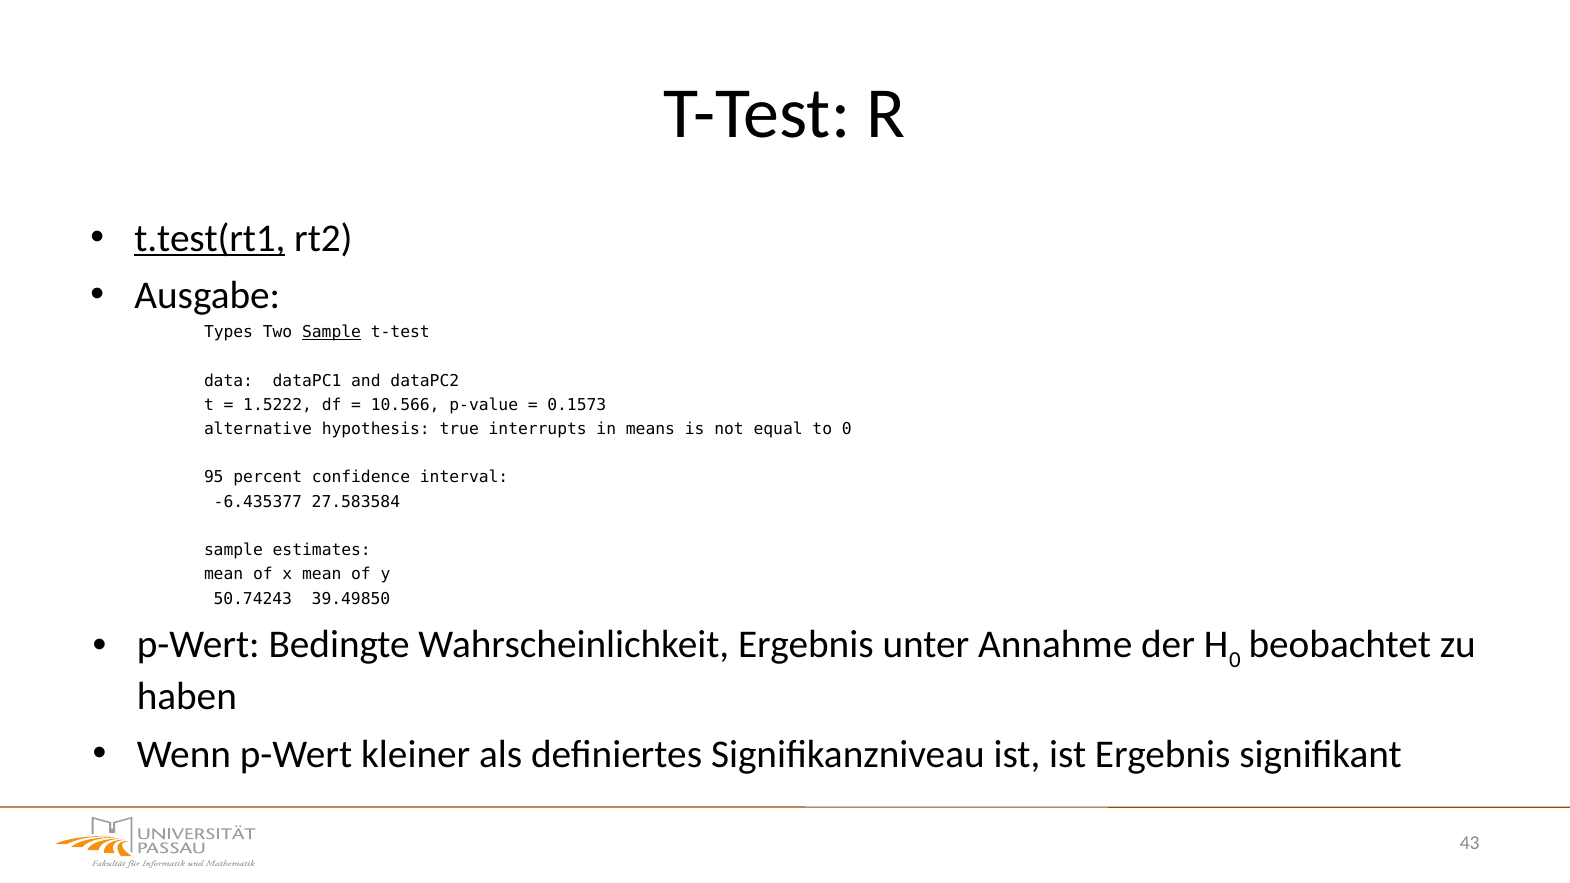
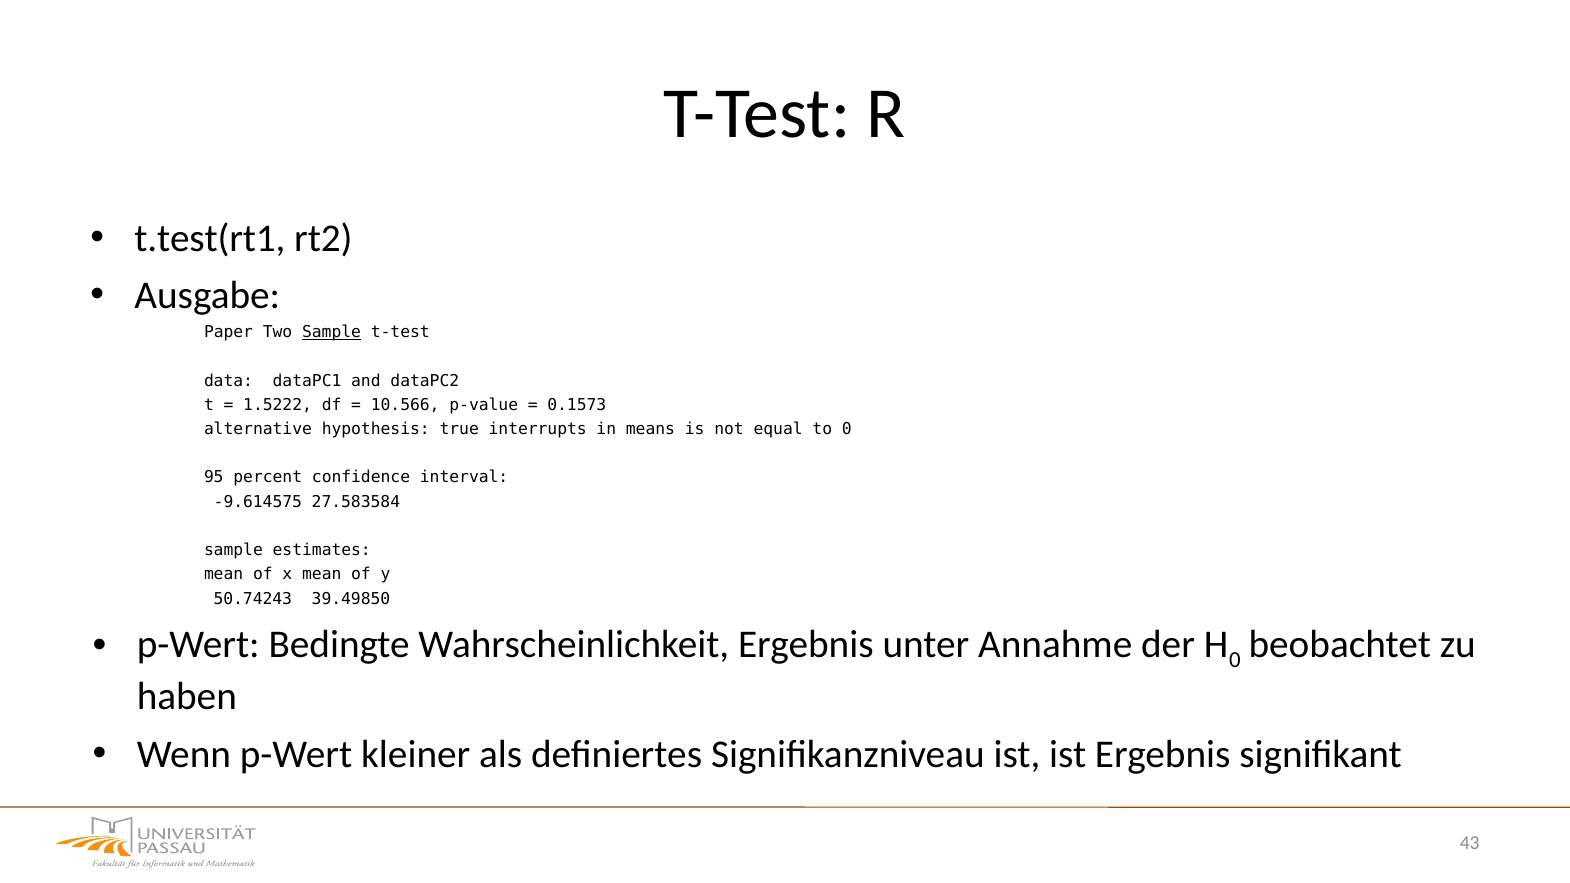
t.test(rt1 underline: present -> none (210, 238)
Types: Types -> Paper (229, 332)
-6.435377: -6.435377 -> -9.614575 (258, 502)
